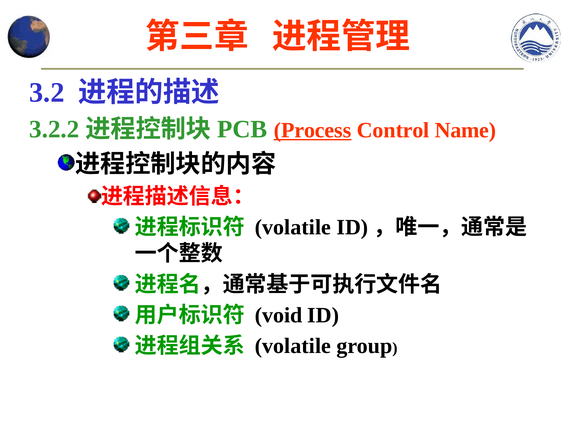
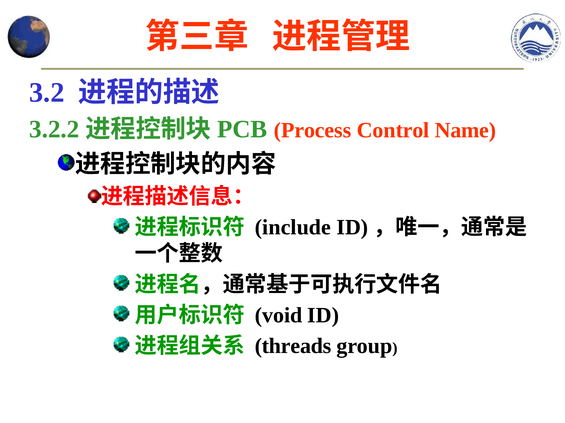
Process underline: present -> none (313, 130)
volatile: volatile -> include (293, 228)
volatile: volatile -> threads (293, 347)
